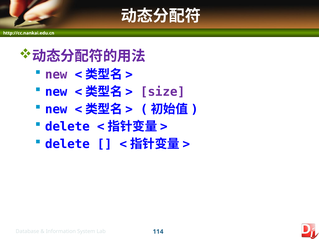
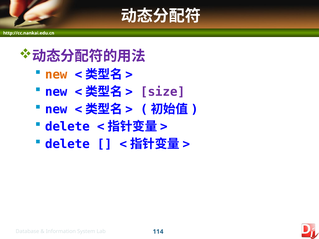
new colour: purple -> orange (56, 75)
